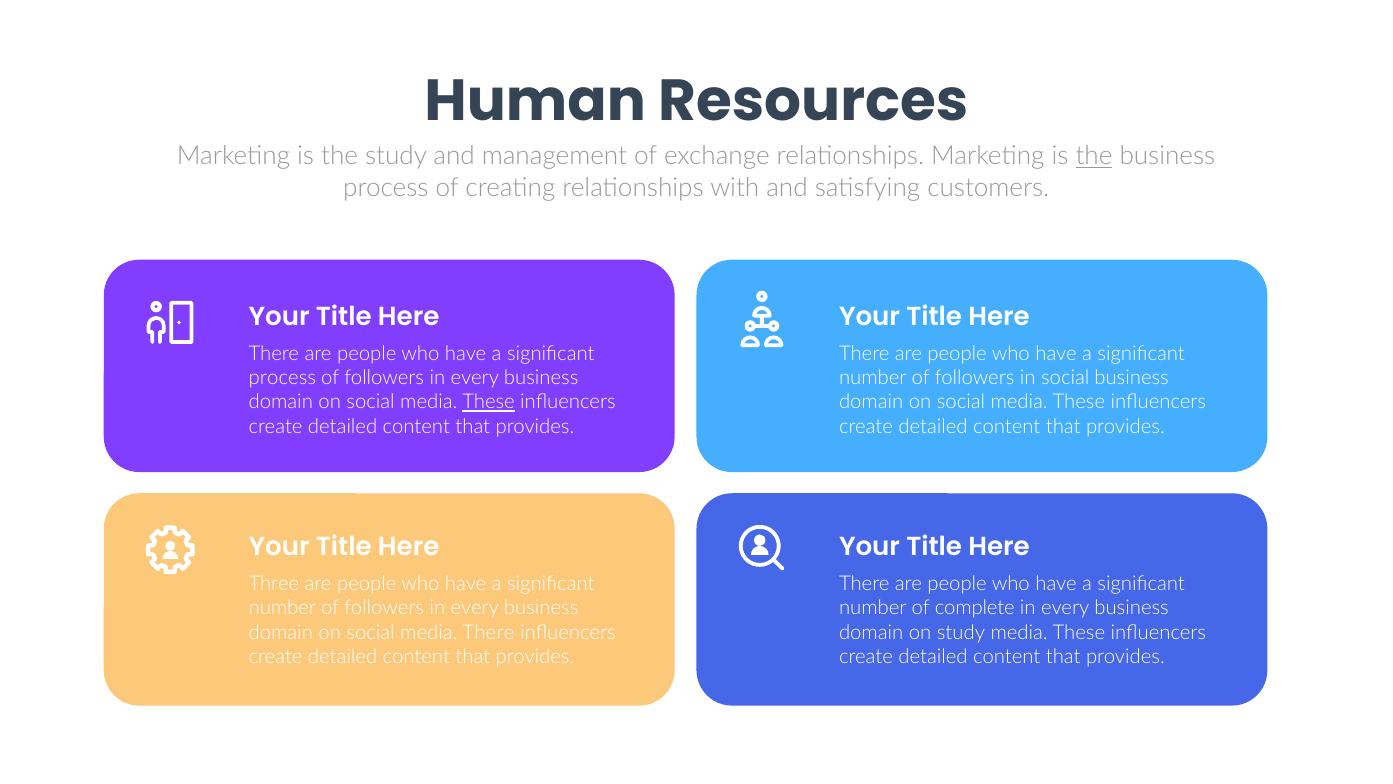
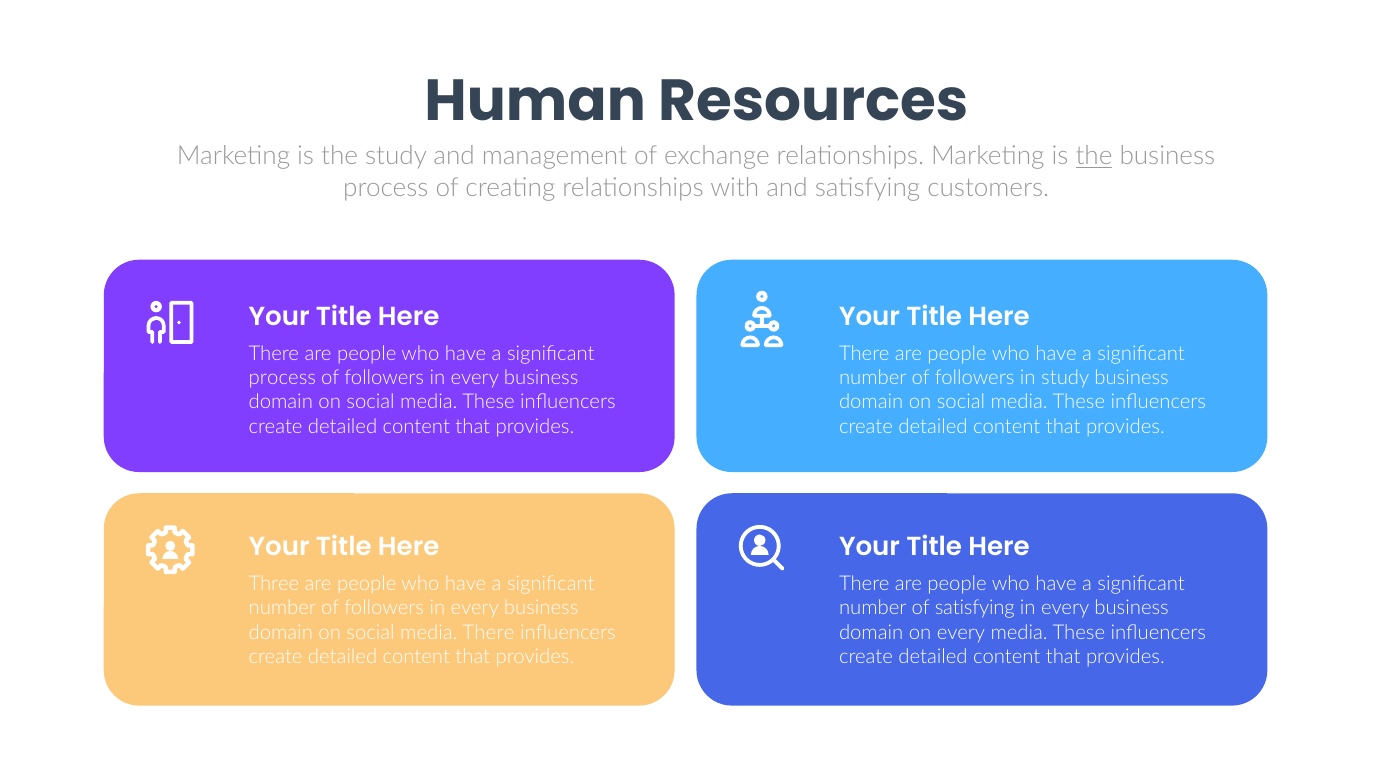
in social: social -> study (1065, 378)
These underline: present -> none (489, 402)
of complete: complete -> satisfying (975, 608)
on study: study -> every (961, 632)
